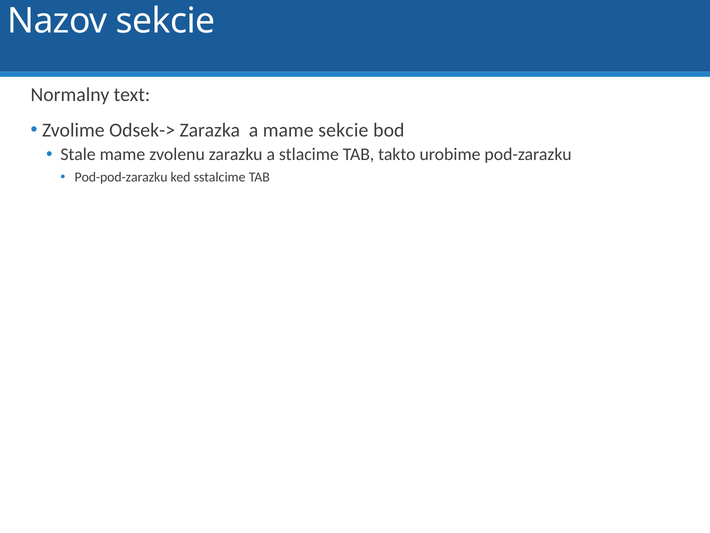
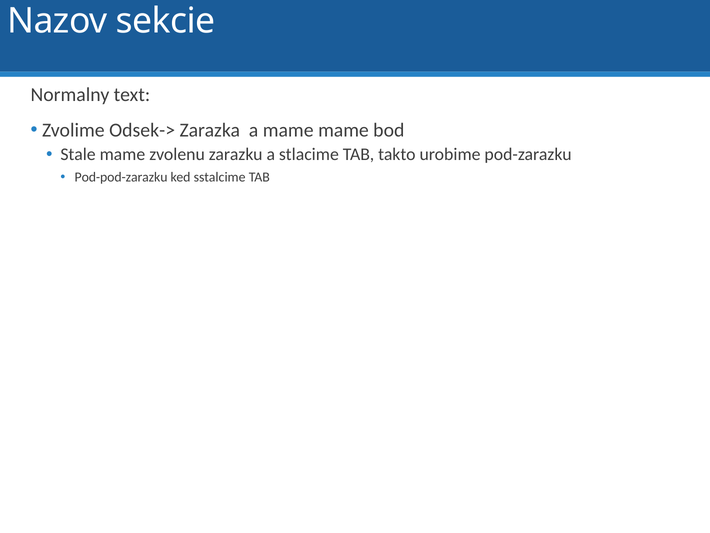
mame sekcie: sekcie -> mame (343, 130)
